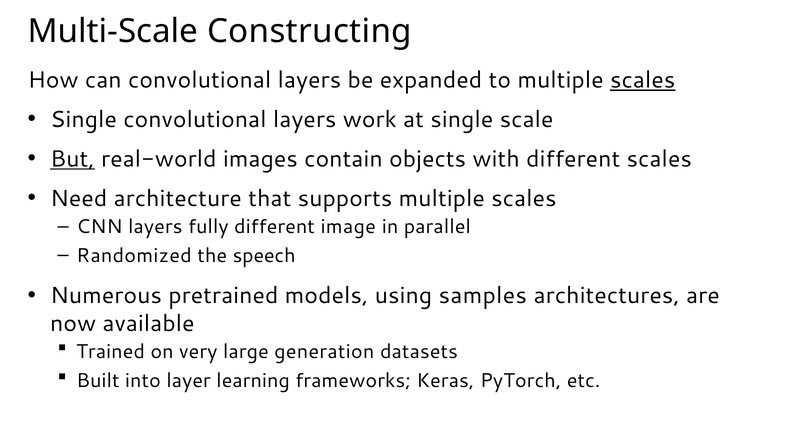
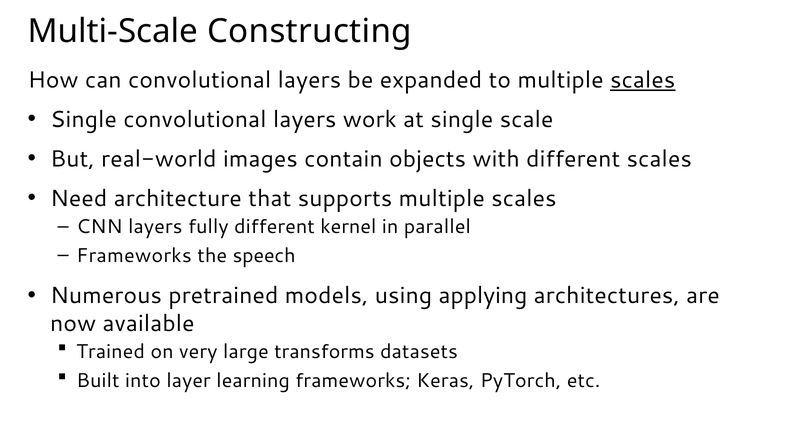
But underline: present -> none (72, 159)
image: image -> kernel (348, 227)
Randomized: Randomized -> Frameworks (134, 256)
samples: samples -> applying (483, 296)
generation: generation -> transforms (324, 352)
